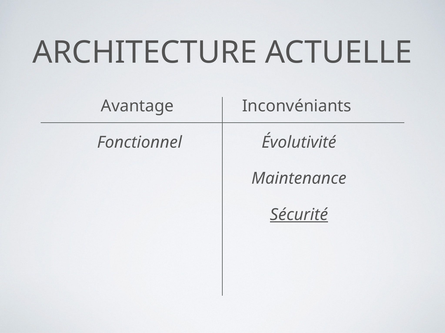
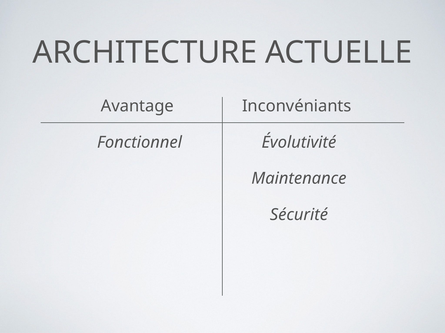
Sécurité underline: present -> none (299, 215)
